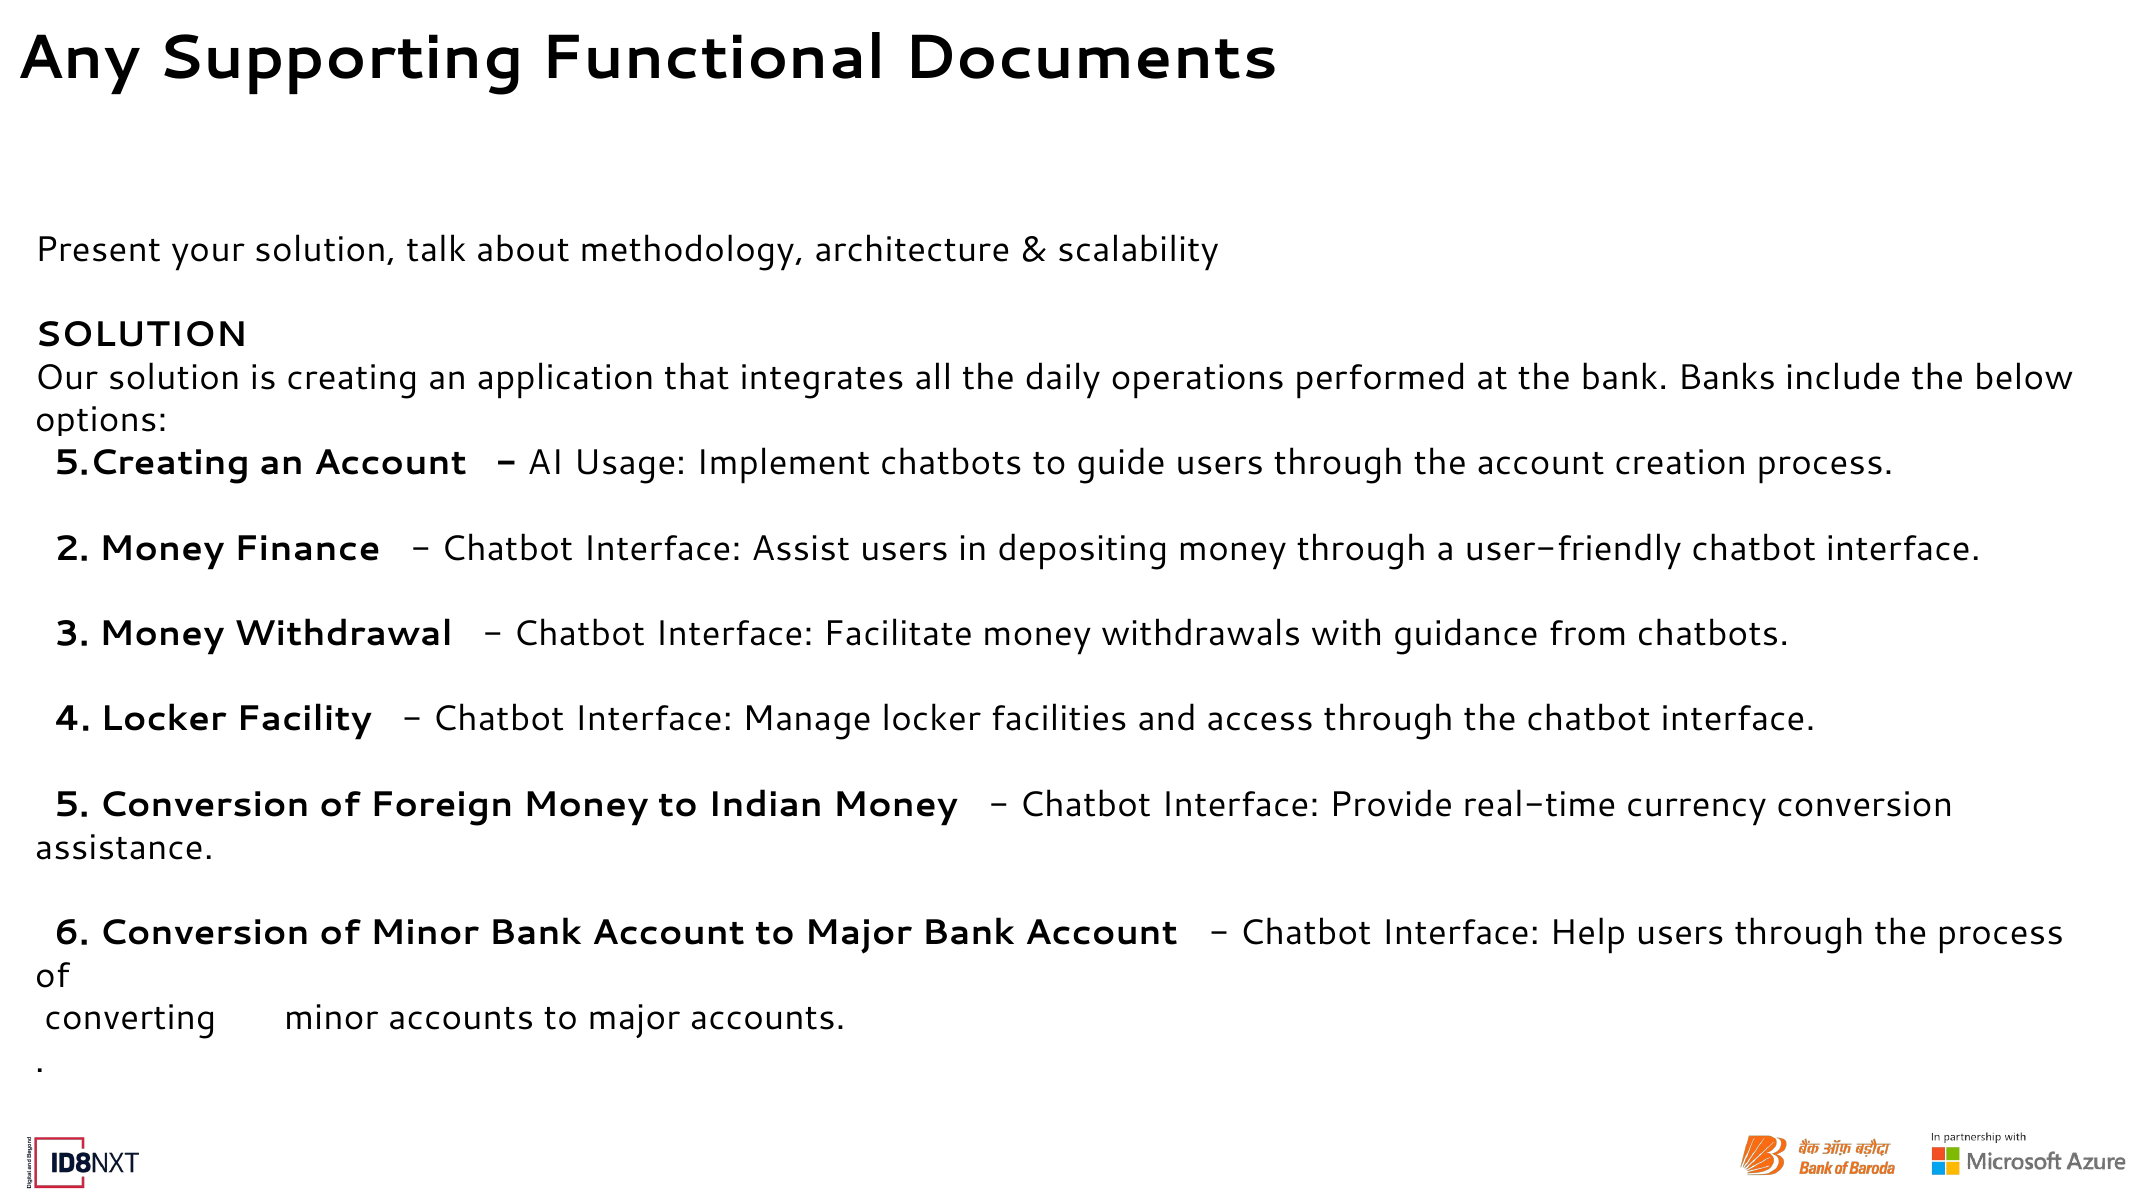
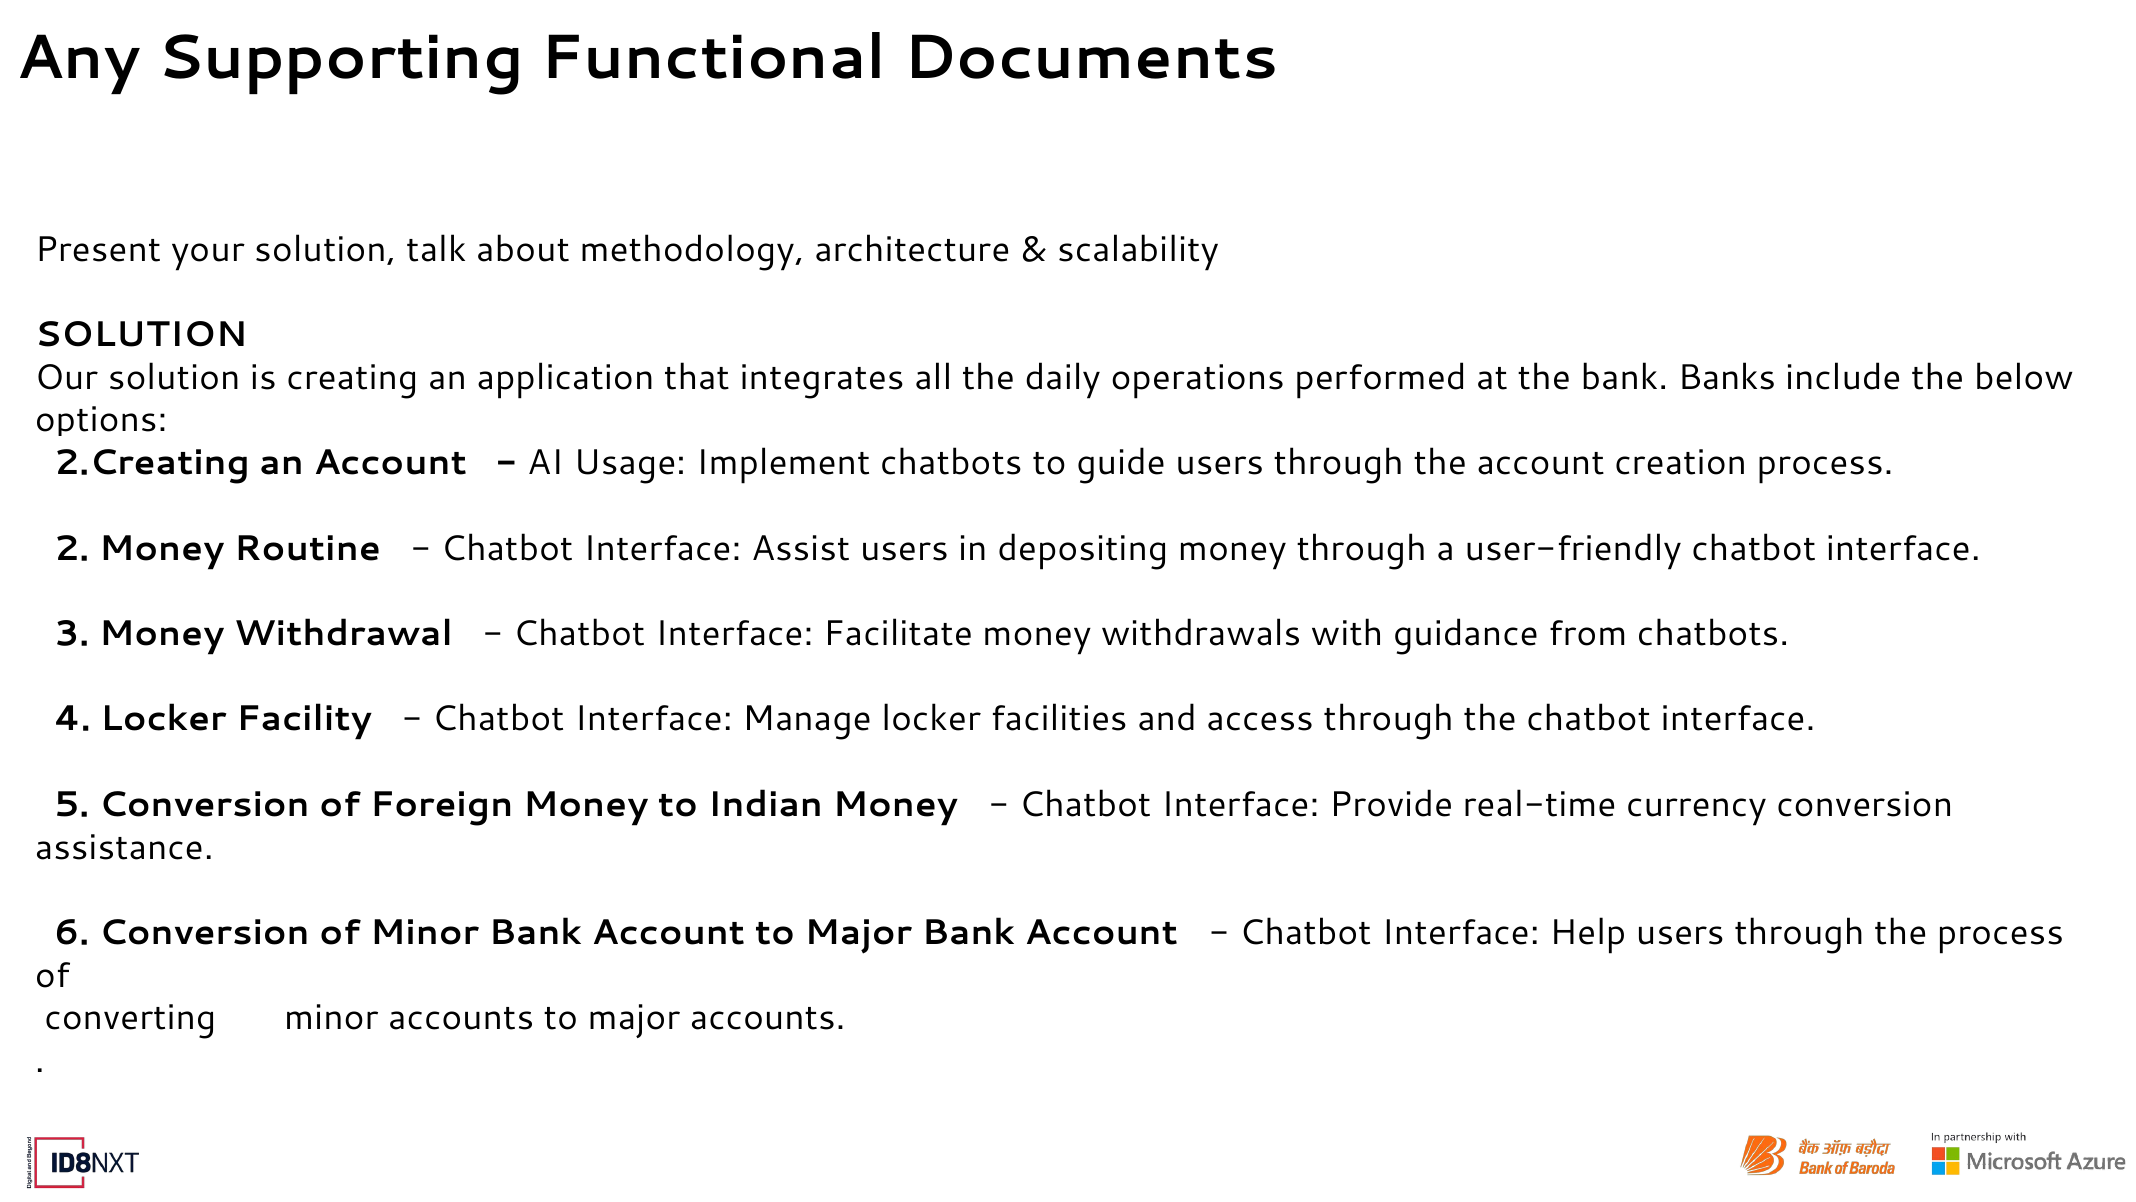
5.Creating: 5.Creating -> 2.Creating (152, 463)
Finance: Finance -> Routine (307, 548)
